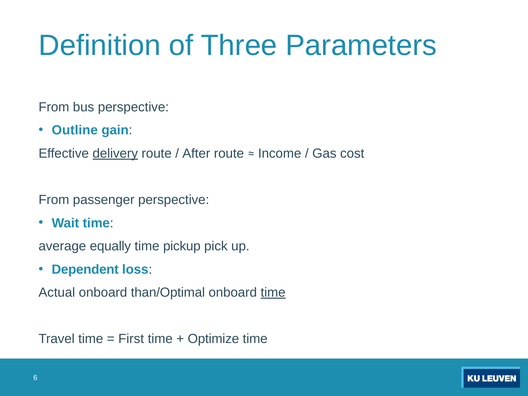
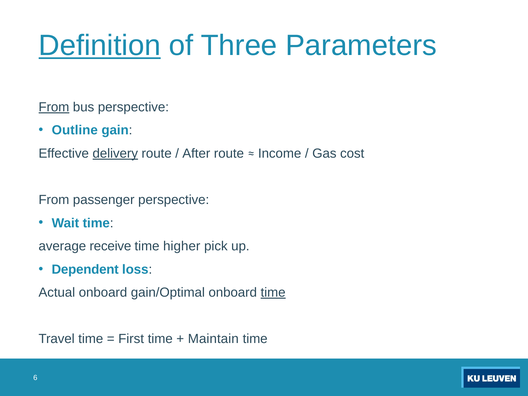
Definition underline: none -> present (100, 46)
From underline: none -> present (54, 107)
equally: equally -> receive (110, 246)
pickup: pickup -> higher (182, 246)
than/Optimal: than/Optimal -> gain/Optimal (168, 293)
Optimize: Optimize -> Maintain (213, 339)
